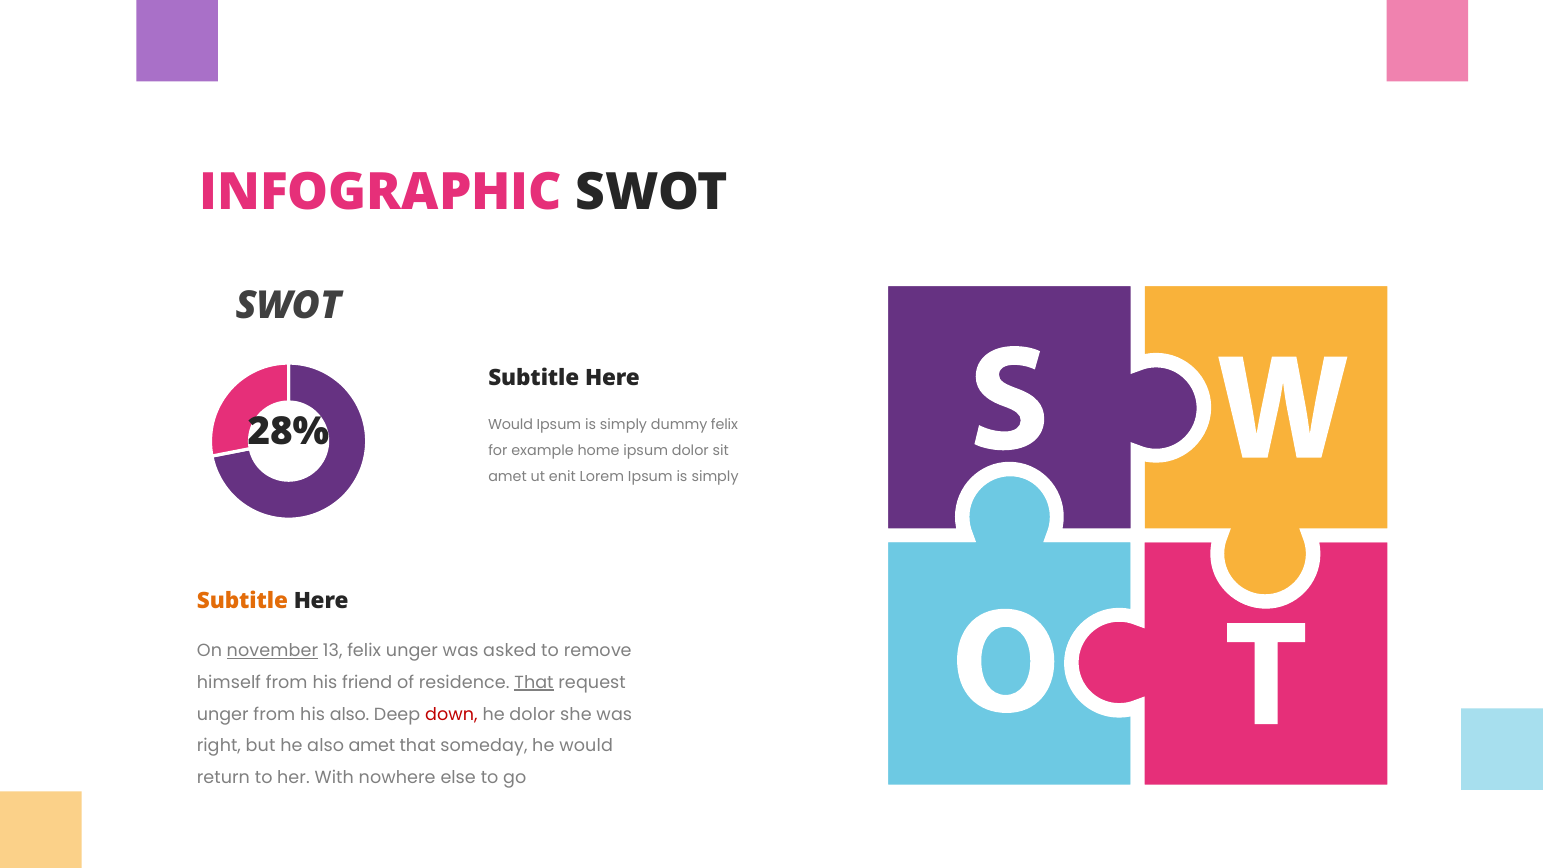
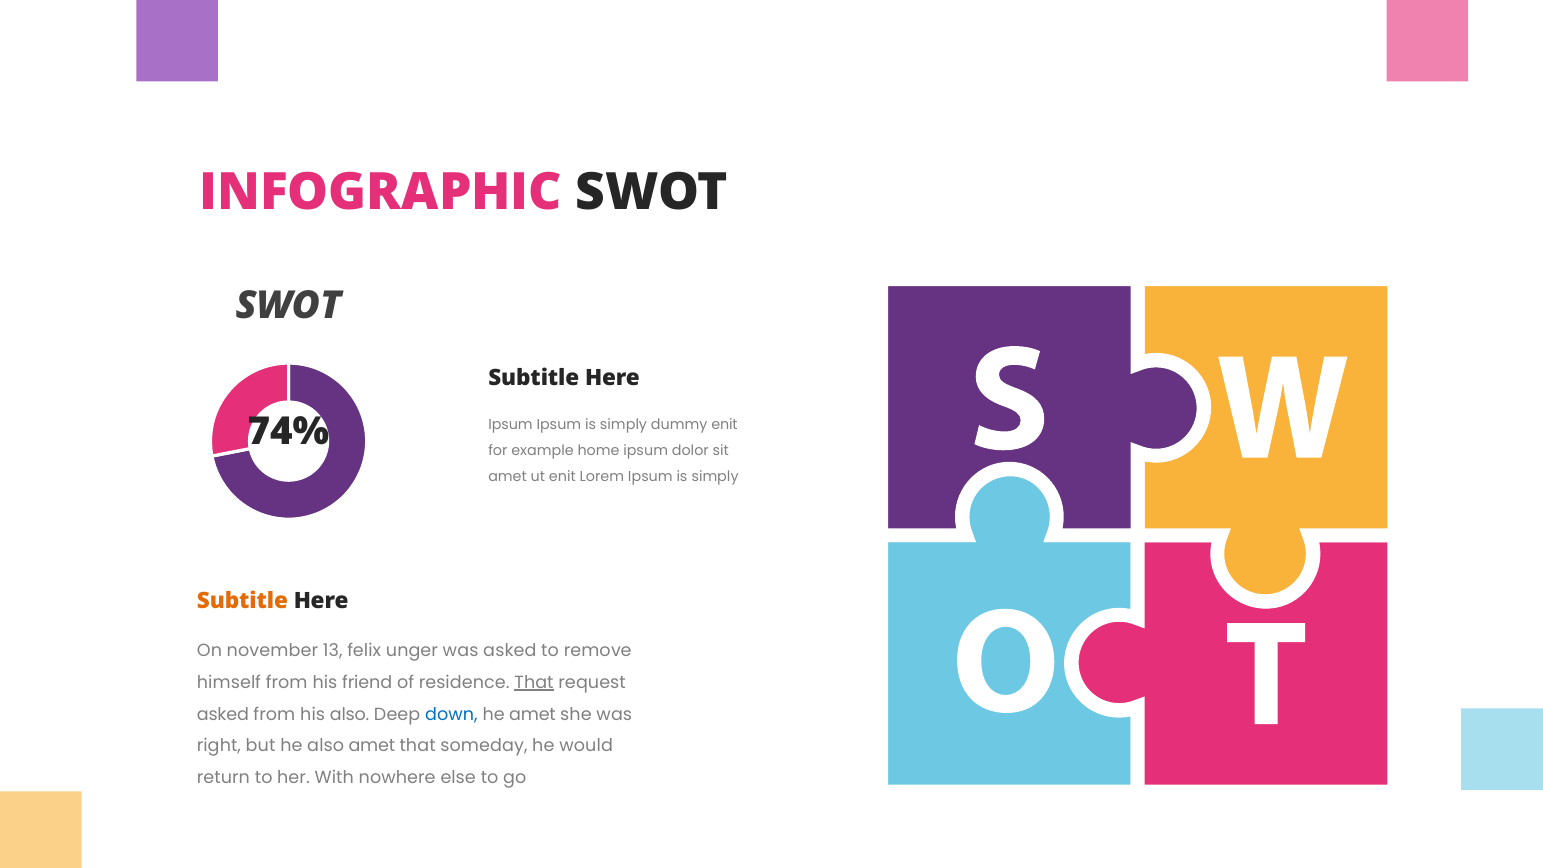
28%: 28% -> 74% (288, 431)
Would: Would -> Ipsum (511, 424)
dummy felix: felix -> enit (724, 424)
november underline: present -> none (272, 651)
unger: unger -> asked (223, 714)
down colour: red -> blue (451, 714)
he dolor: dolor -> amet (533, 714)
